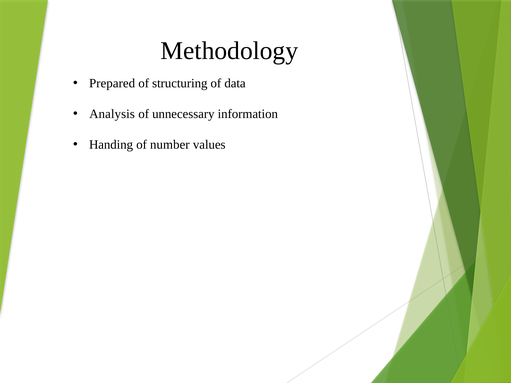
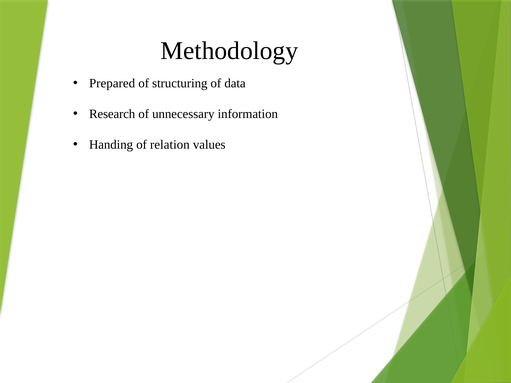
Analysis: Analysis -> Research (112, 114)
number: number -> relation (170, 145)
